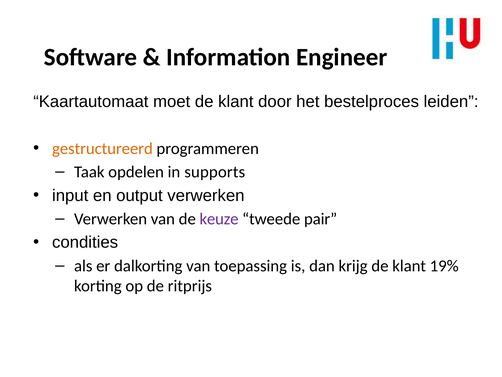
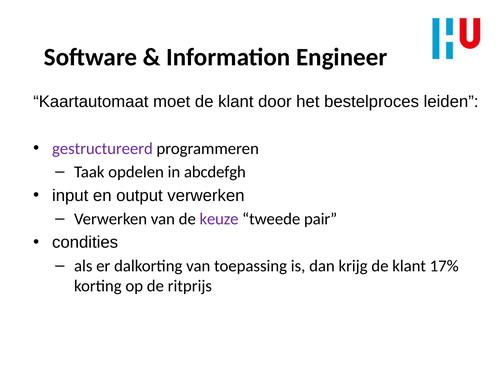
gestructureerd colour: orange -> purple (102, 148)
supports: supports -> abcdefgh (215, 172)
19%: 19% -> 17% (444, 266)
